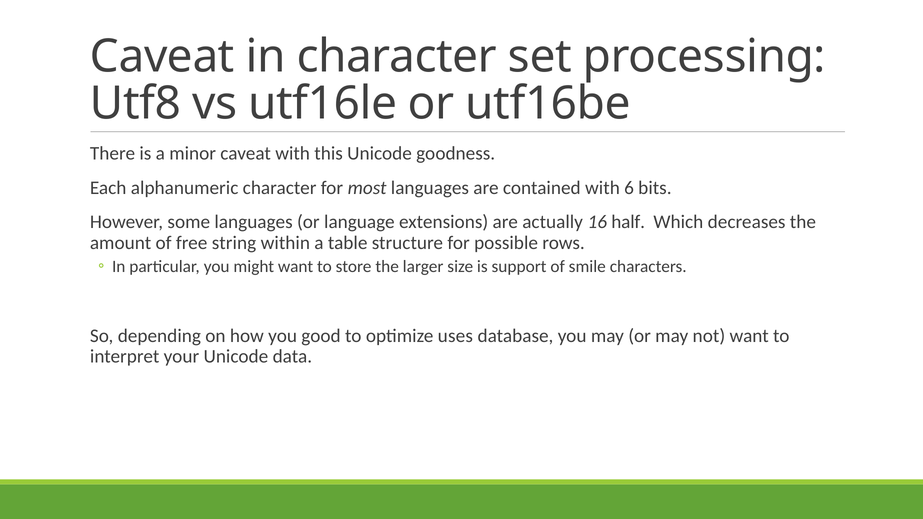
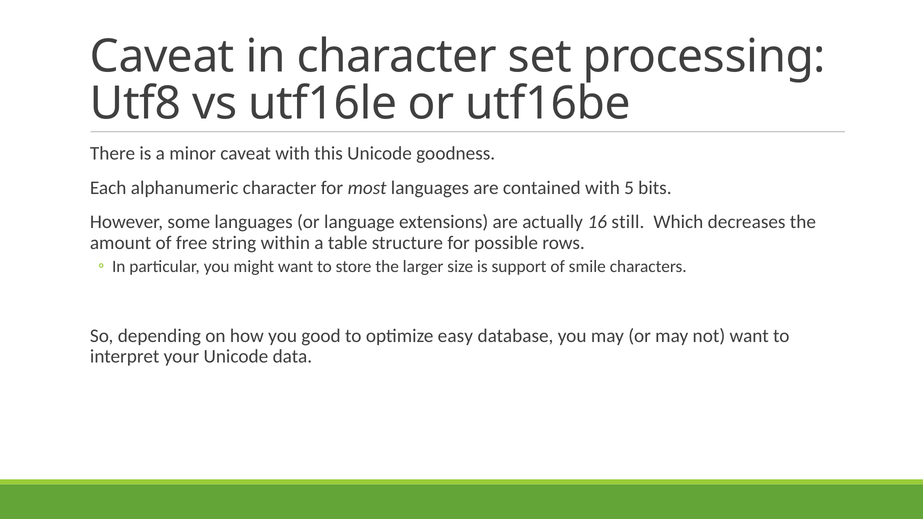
6: 6 -> 5 (629, 188)
half: half -> still (628, 222)
uses: uses -> easy (455, 336)
